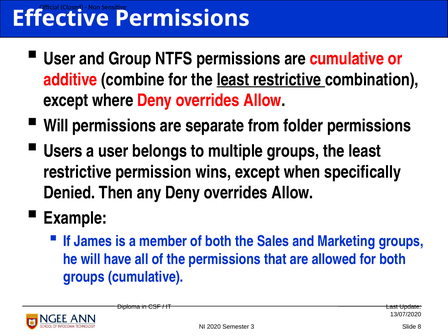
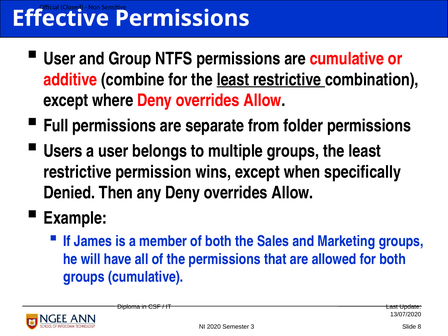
Will: Will -> Full (56, 126)
